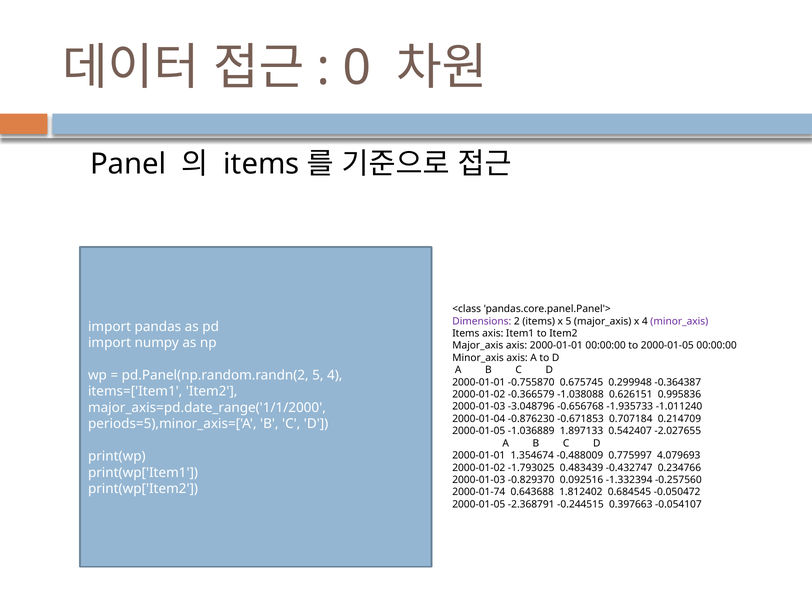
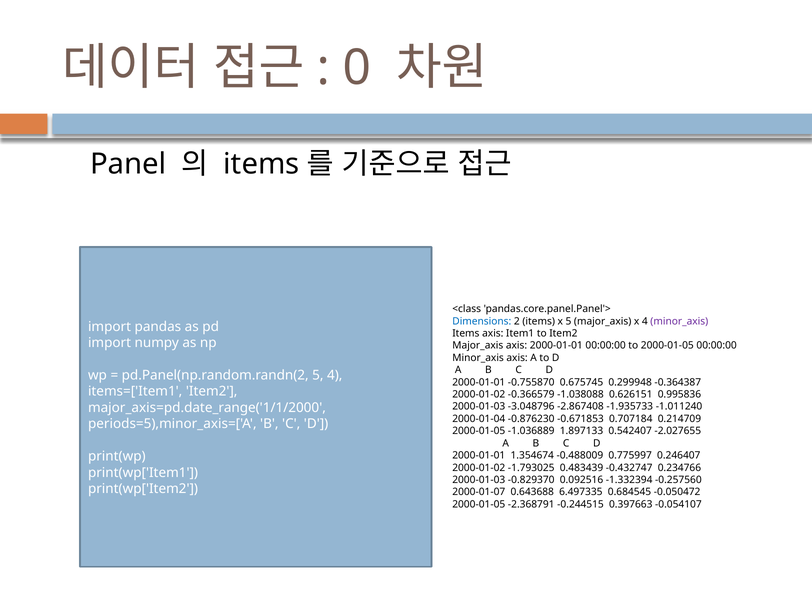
Dimensions colour: purple -> blue (482, 321)
-0.656768: -0.656768 -> -2.867408 (581, 407)
4.079693: 4.079693 -> 0.246407 (679, 455)
2000-01-74: 2000-01-74 -> 2000-01-07 (479, 492)
1.812402: 1.812402 -> 6.497335 (581, 492)
